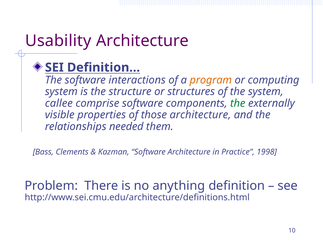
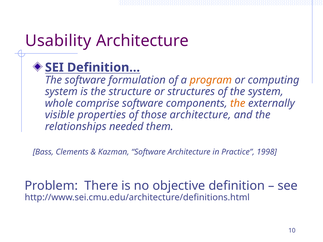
interactions: interactions -> formulation (137, 80)
callee: callee -> whole (59, 103)
the colour: green -> orange (238, 103)
anything: anything -> objective (179, 186)
